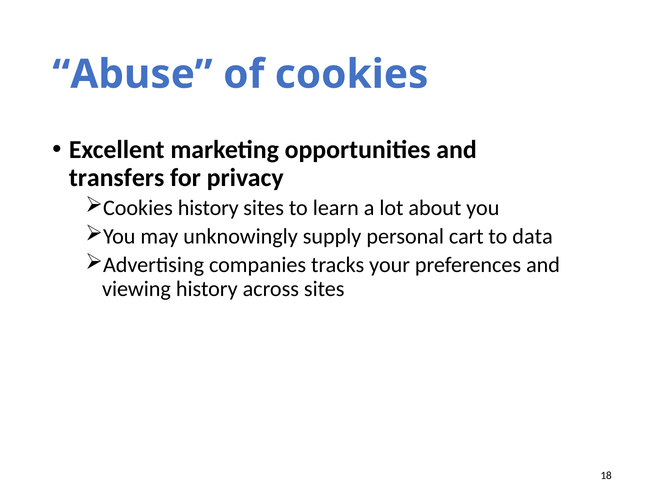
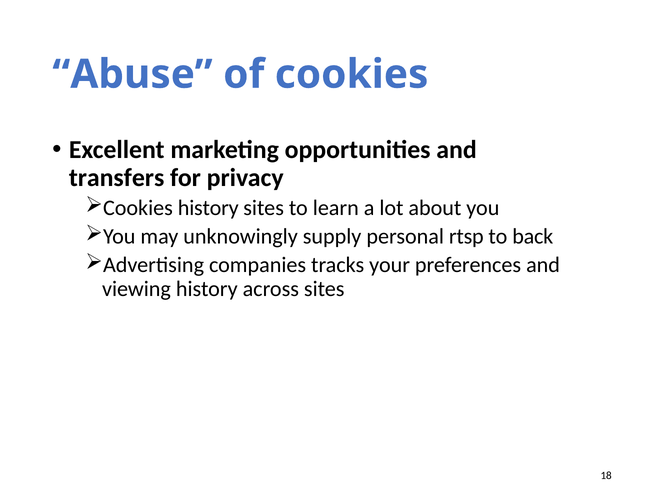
cart: cart -> rtsp (466, 237)
data: data -> back (533, 237)
